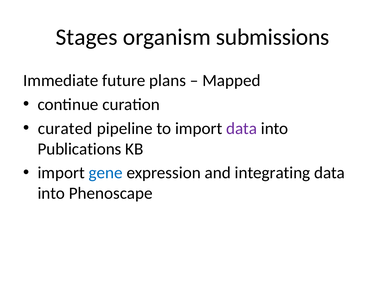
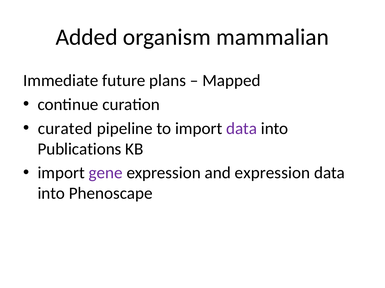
Stages: Stages -> Added (87, 37)
submissions: submissions -> mammalian (273, 37)
gene colour: blue -> purple (106, 173)
and integrating: integrating -> expression (272, 173)
